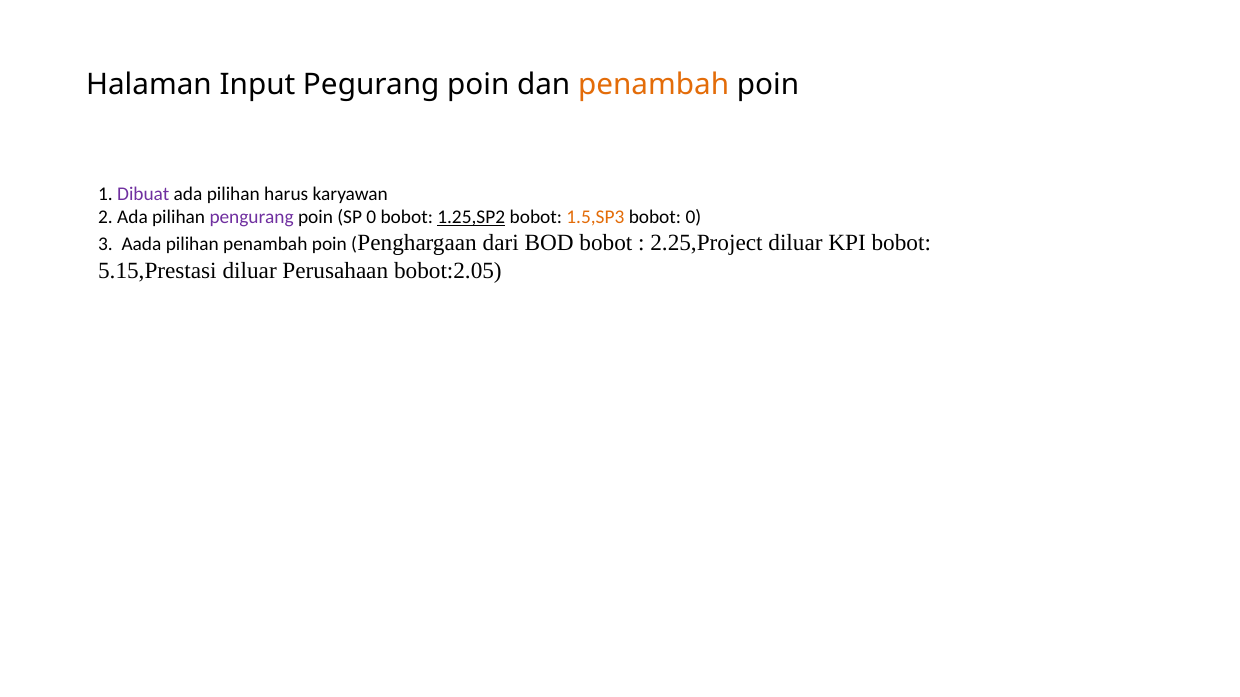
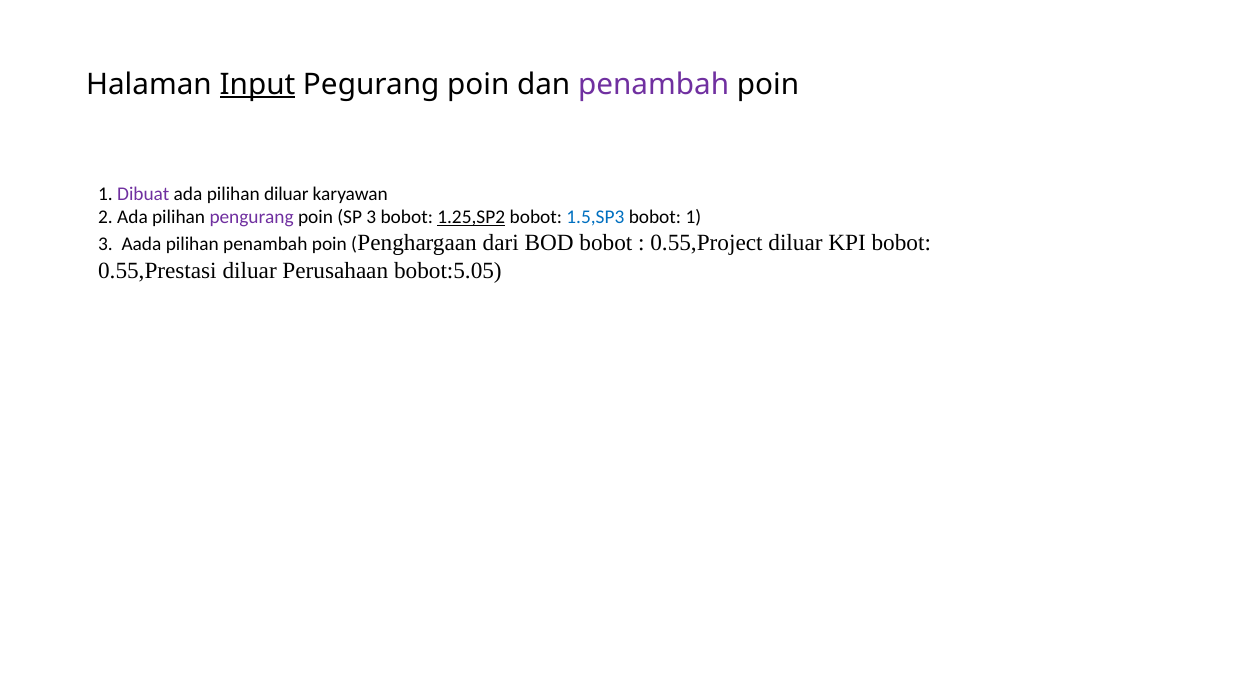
Input underline: none -> present (257, 84)
penambah colour: orange -> purple (654, 84)
pilihan harus: harus -> diluar (286, 194)
SP 0: 0 -> 3 (371, 217)
1.5,SP3 colour: orange -> blue (595, 217)
bobot 0: 0 -> 1 (693, 217)
2.25,Project: 2.25,Project -> 0.55,Project (706, 243)
5.15,Prestasi: 5.15,Prestasi -> 0.55,Prestasi (157, 271)
bobot:2.05: bobot:2.05 -> bobot:5.05 (448, 271)
